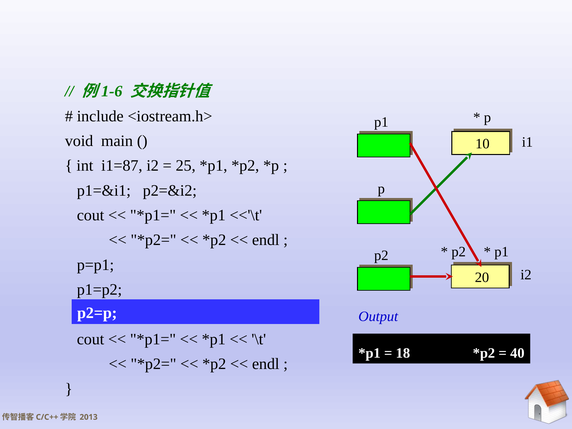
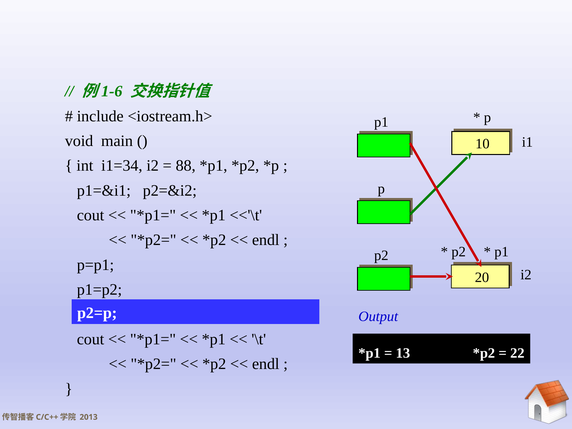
i1=87: i1=87 -> i1=34 (122, 166)
25: 25 -> 88 (186, 166)
18: 18 -> 13 (403, 353)
40: 40 -> 22 (517, 353)
